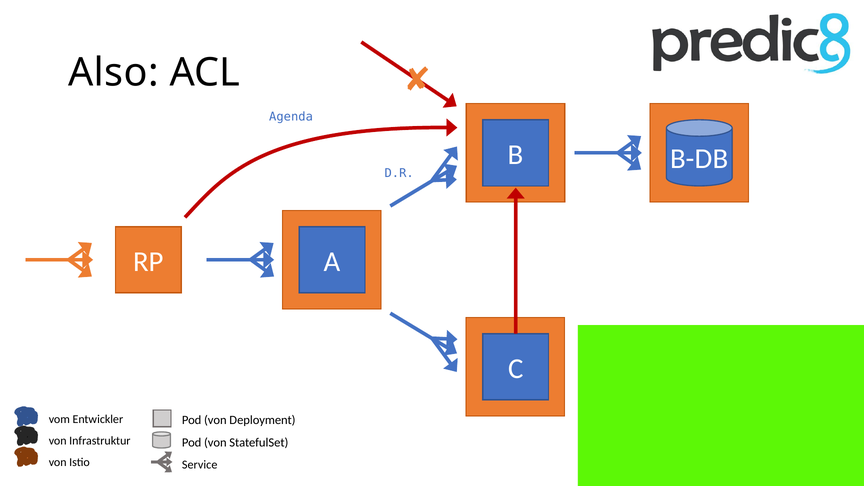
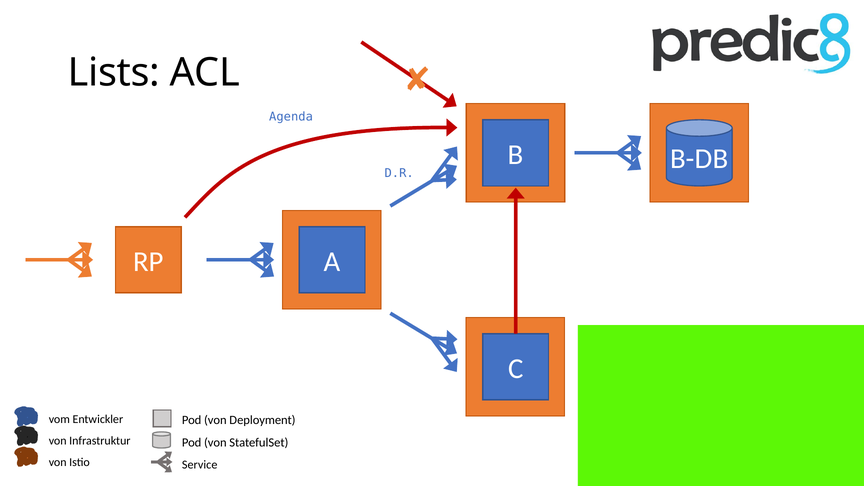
Also: Also -> Lists (114, 73)
